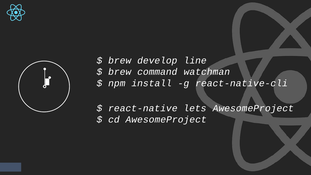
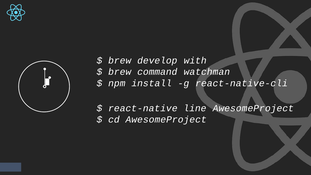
line: line -> with (195, 61)
lets: lets -> line (195, 108)
